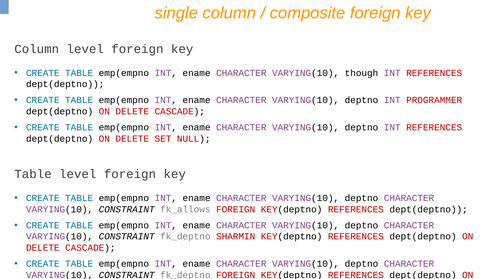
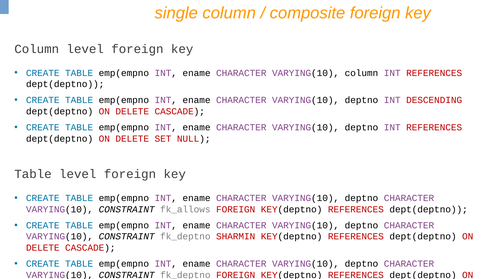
VARYING(10 though: though -> column (361, 73)
PROGRAMMER: PROGRAMMER -> DESCENDING (434, 100)
